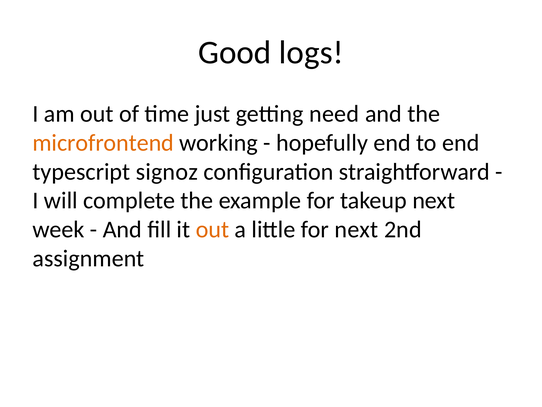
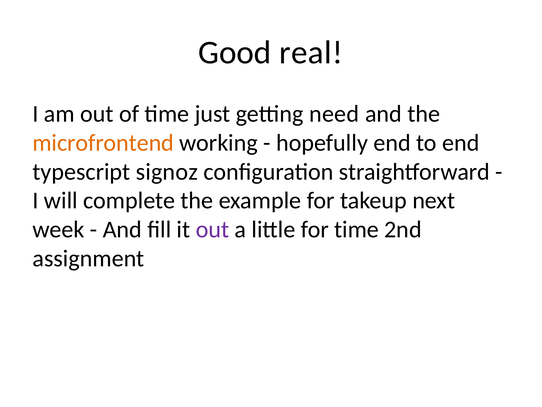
logs: logs -> real (311, 52)
out colour: orange -> purple (212, 229)
for next: next -> time (357, 229)
